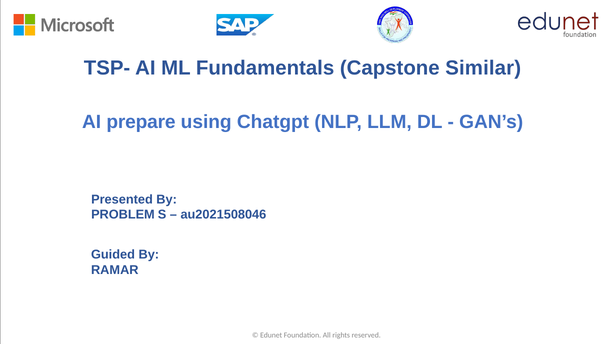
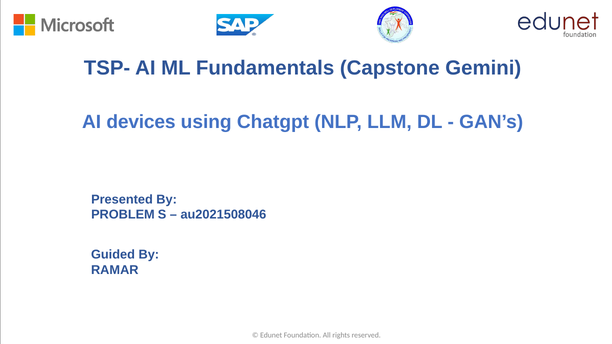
Similar: Similar -> Gemini (483, 68)
prepare: prepare -> devices (141, 122)
